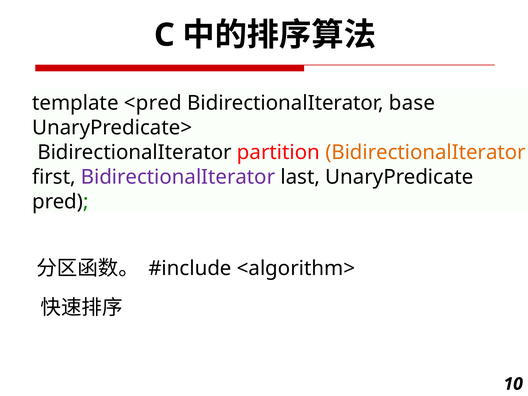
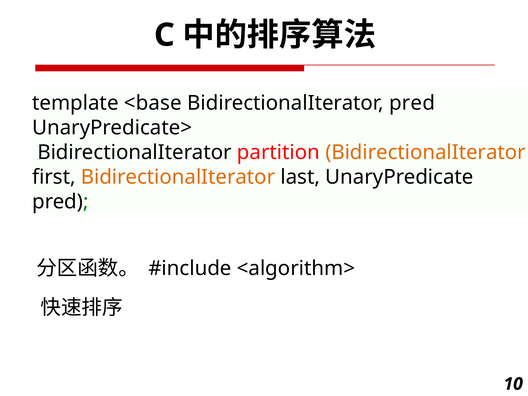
<pred: <pred -> <base (153, 103)
BidirectionalIterator base: base -> pred (412, 103)
BidirectionalIterator colour: purple -> orange (178, 177)
